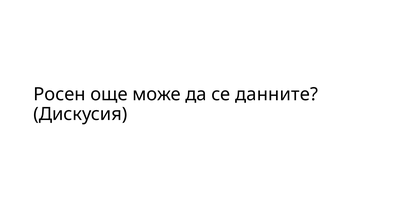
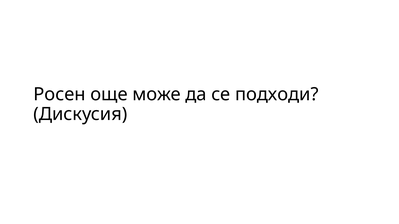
данните: данните -> подходи (277, 95)
